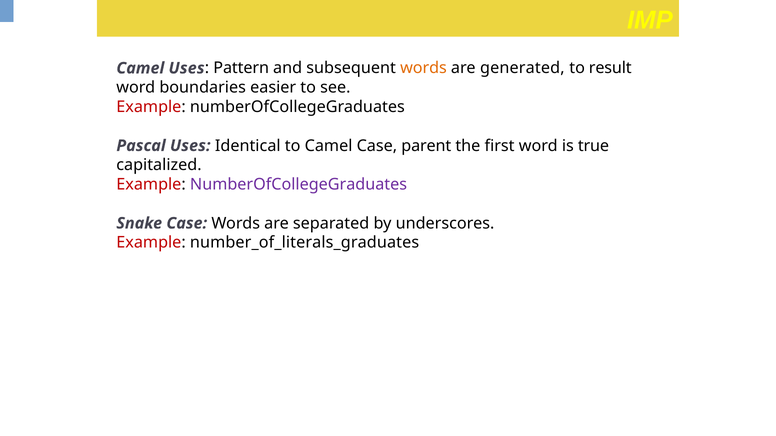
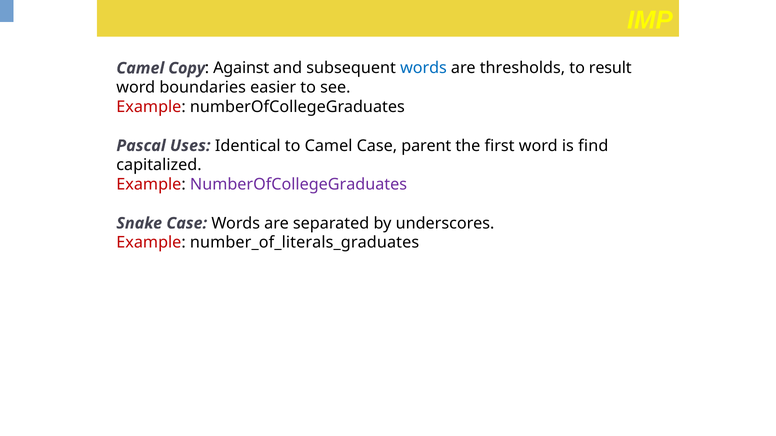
Camel Uses: Uses -> Copy (187, 68)
Pattern: Pattern -> Against (241, 68)
words colour: orange -> blue (423, 68)
generated: generated -> thresholds (522, 68)
true: true -> find (593, 146)
